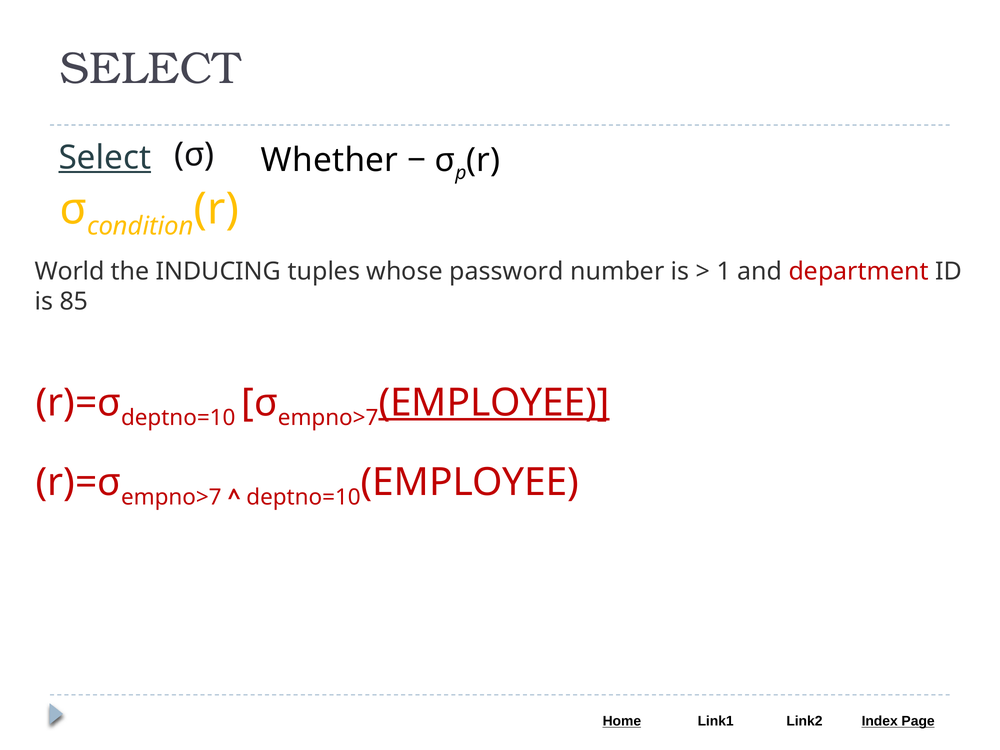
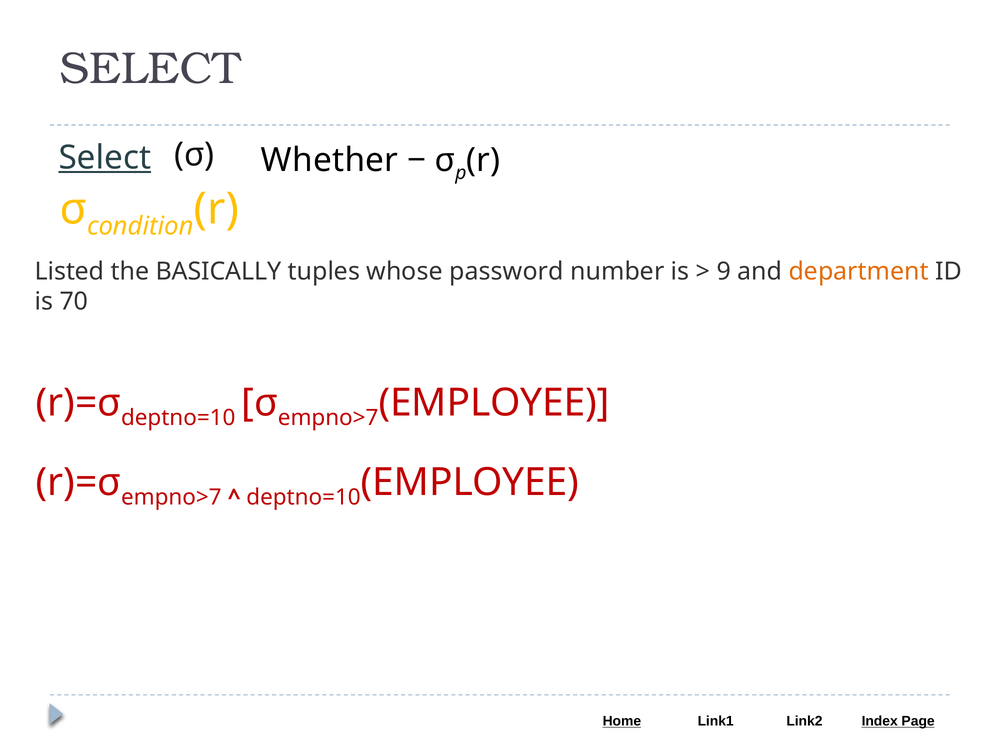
World: World -> Listed (70, 272)
INDUCING: INDUCING -> BASICALLY (218, 272)
1: 1 -> 9 (724, 272)
department colour: red -> orange (859, 272)
85: 85 -> 70 (74, 302)
EMPLOYEE underline: present -> none (494, 403)
